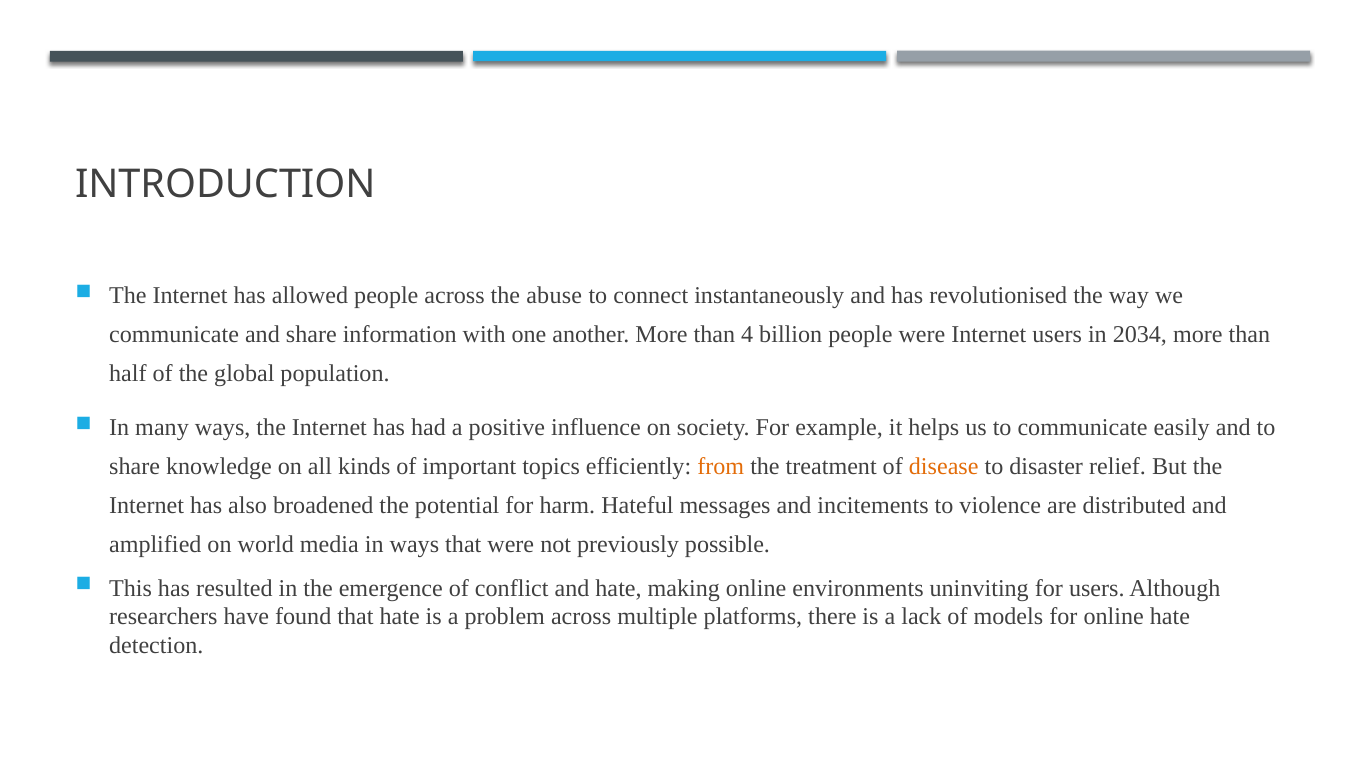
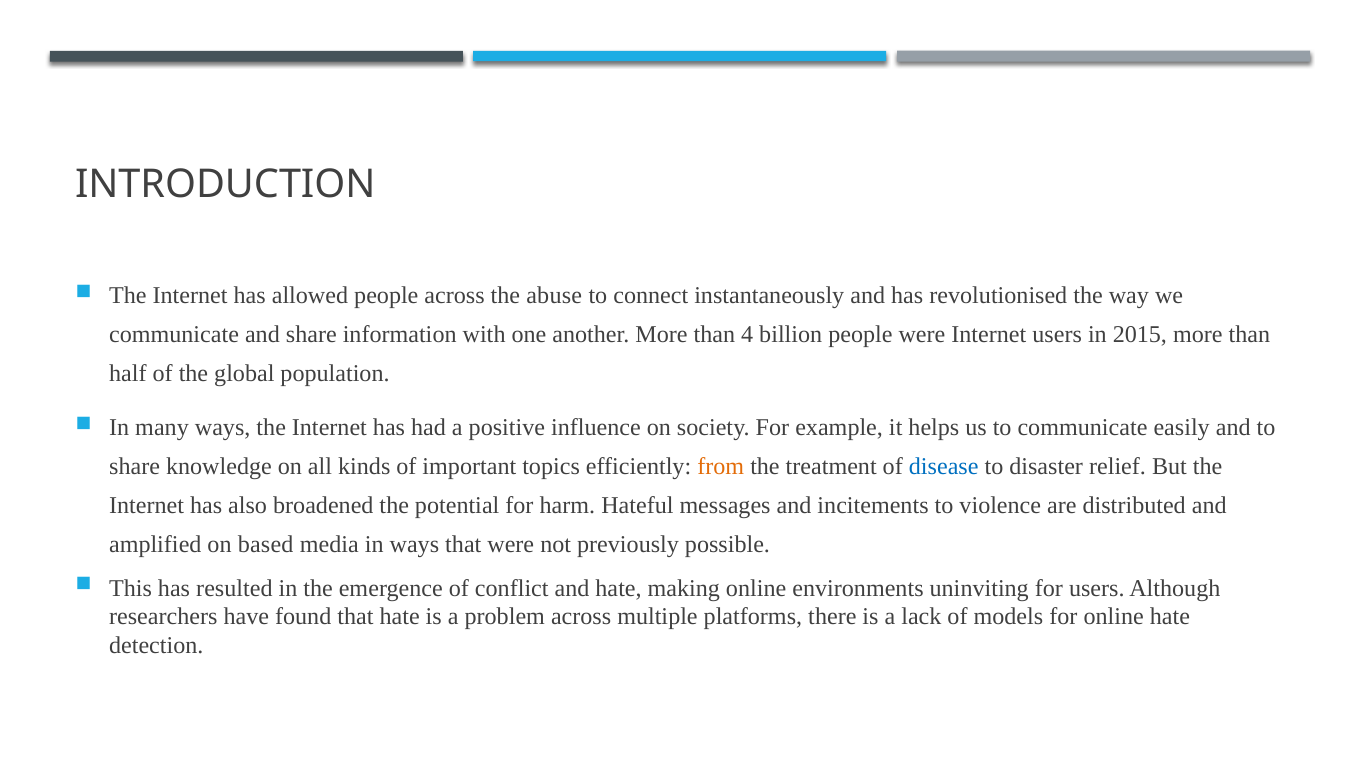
2034: 2034 -> 2015 (1140, 335)
disease colour: orange -> blue (944, 467)
world: world -> based (266, 545)
